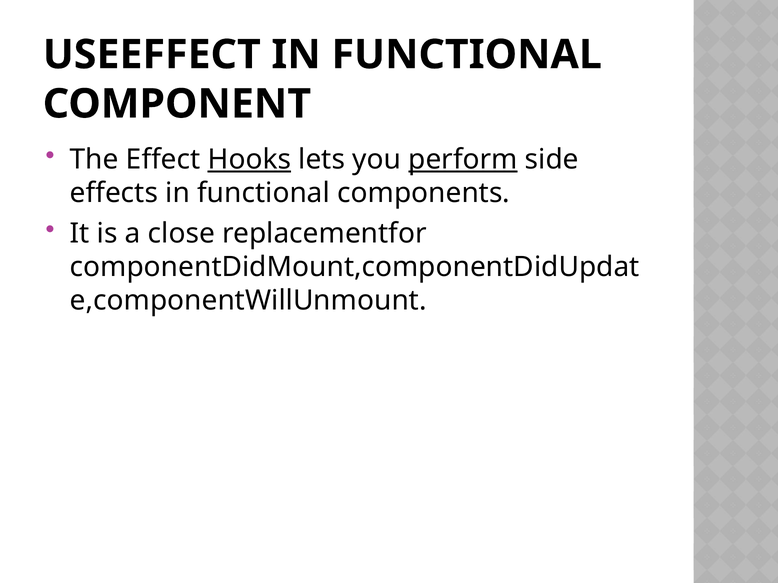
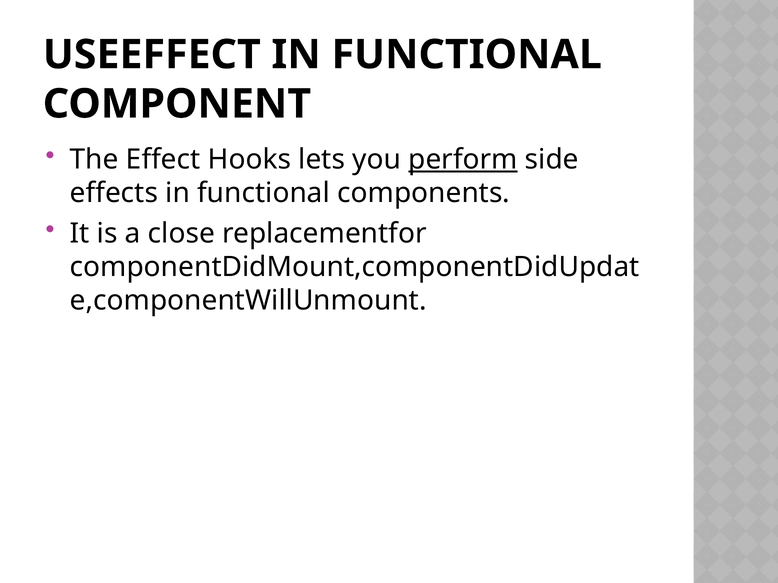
Hooks underline: present -> none (249, 160)
